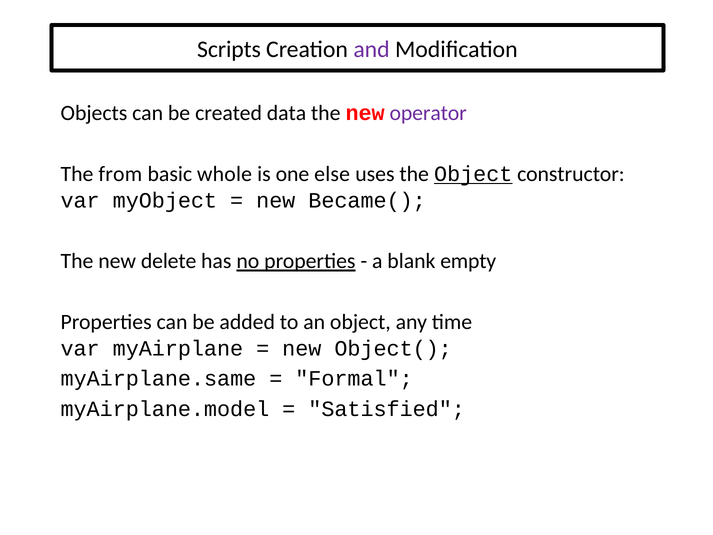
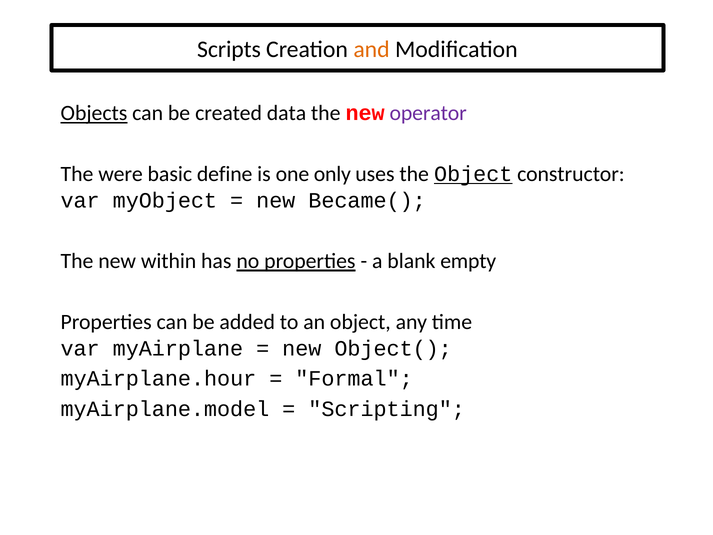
and colour: purple -> orange (372, 49)
Objects underline: none -> present (94, 113)
from: from -> were (120, 174)
whole: whole -> define (225, 174)
else: else -> only (332, 174)
delete: delete -> within (169, 261)
myAirplane.same: myAirplane.same -> myAirplane.hour (158, 379)
Satisfied: Satisfied -> Scripting (387, 409)
